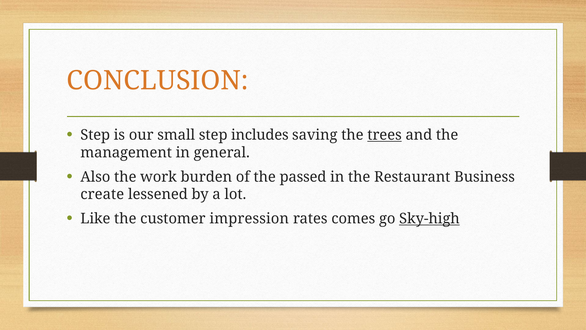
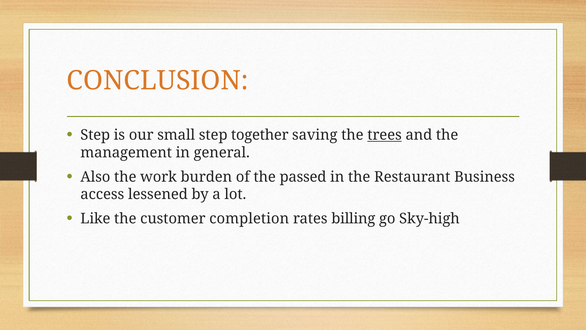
includes: includes -> together (260, 135)
create: create -> access (102, 194)
impression: impression -> completion (249, 218)
comes: comes -> billing (353, 218)
Sky-high underline: present -> none (429, 218)
